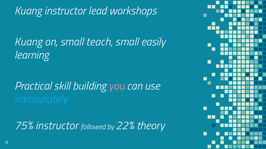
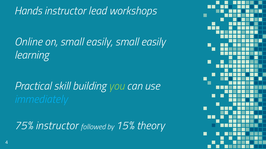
Kuang: Kuang -> Hands (28, 11)
Kuang: Kuang -> Online (28, 42)
on small teach: teach -> easily (99, 42)
you colour: pink -> light green (117, 86)
22%: 22% -> 15% (125, 126)
